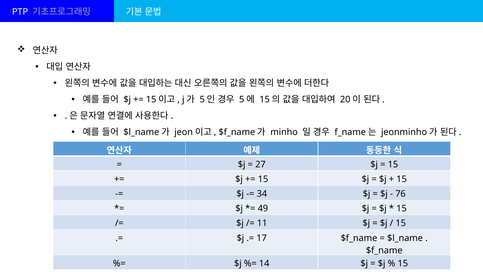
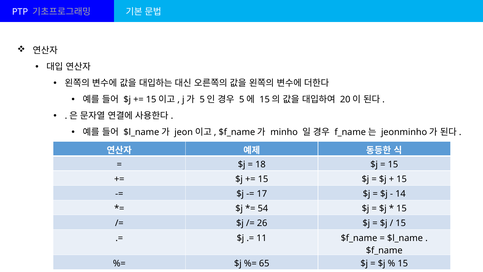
27: 27 -> 18 (260, 164)
34: 34 -> 17 (262, 194)
76: 76 -> 14 (401, 194)
49: 49 -> 54 (263, 208)
11: 11 -> 26 (262, 223)
17: 17 -> 11 (262, 238)
14: 14 -> 65 (264, 263)
